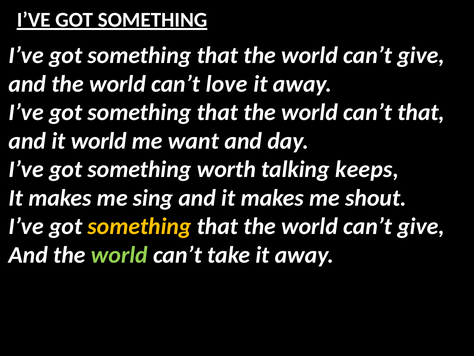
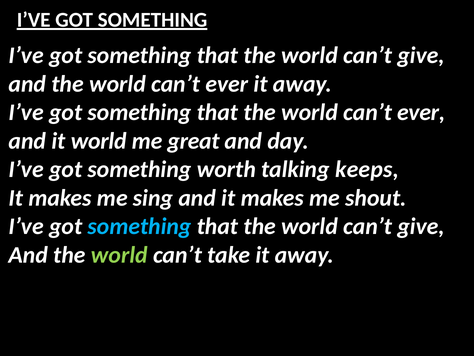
love: love -> ever (227, 84)
that: that -> ever (421, 112)
want: want -> great (194, 141)
something colour: yellow -> light blue (140, 226)
